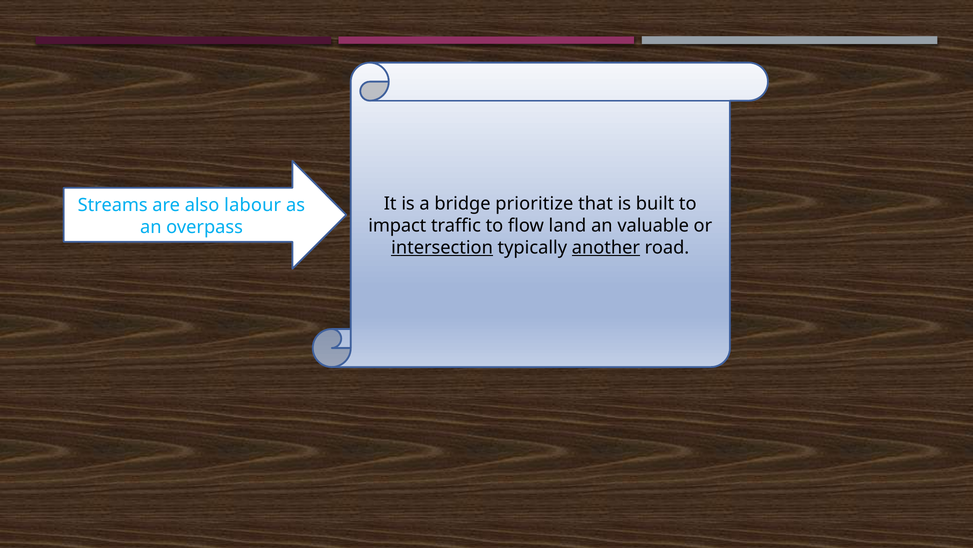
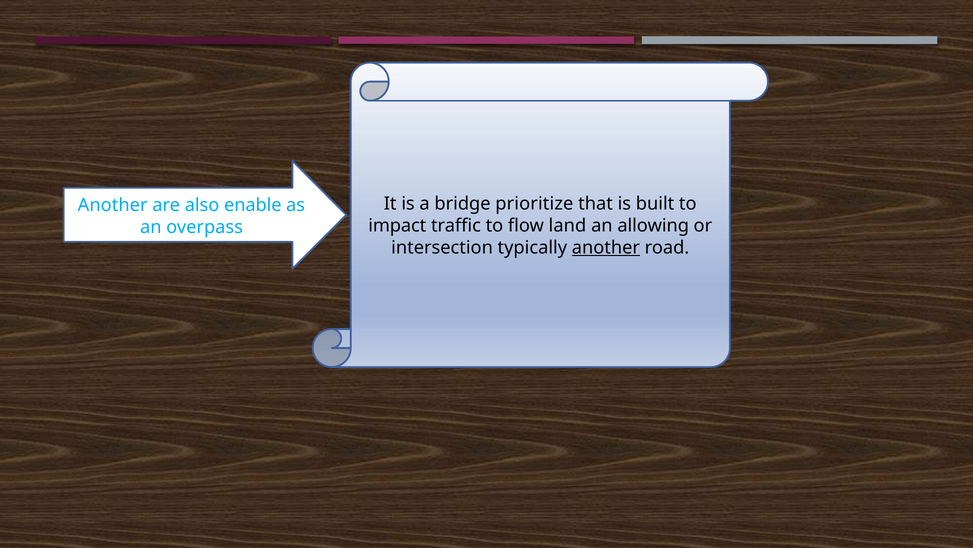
Streams: Streams -> Another (113, 205)
labour: labour -> enable (253, 205)
valuable: valuable -> allowing (653, 225)
intersection underline: present -> none (442, 247)
